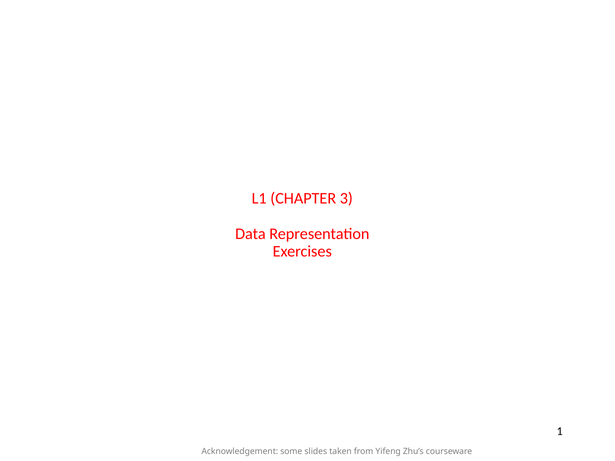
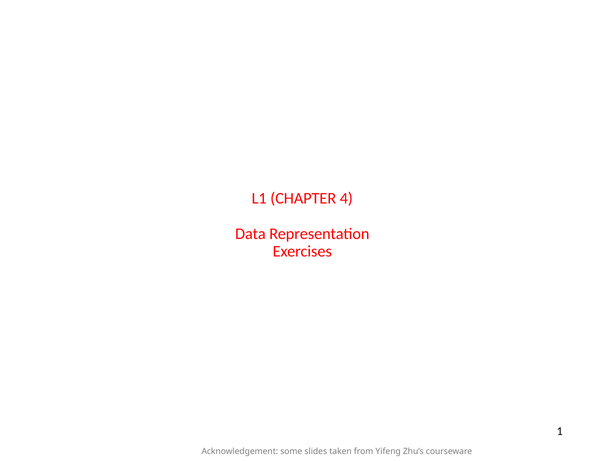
3: 3 -> 4 (346, 199)
